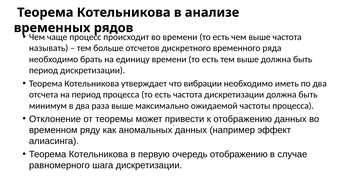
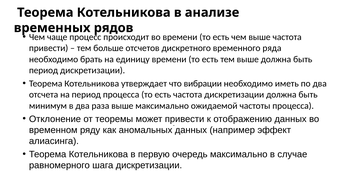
называть: называть -> привести (49, 48)
очередь отображению: отображению -> максимально (239, 155)
